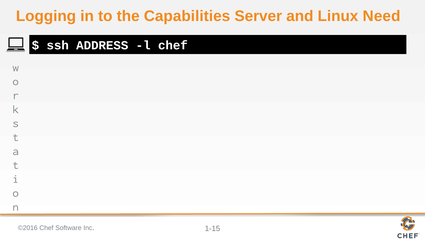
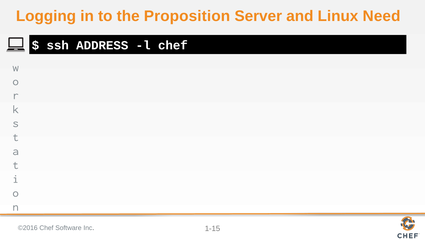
Capabilities: Capabilities -> Proposition (187, 16)
